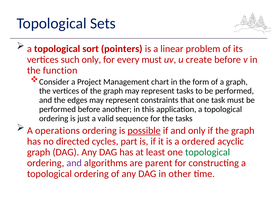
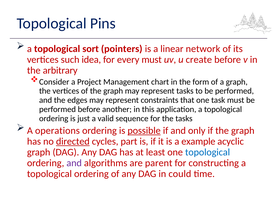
Sets: Sets -> Pins (103, 23)
problem: problem -> network (203, 49)
such only: only -> idea (91, 59)
function: function -> arbitrary (60, 70)
directed underline: none -> present (73, 141)
ordered: ordered -> example (198, 141)
topological colour: green -> blue (208, 152)
other: other -> could (180, 174)
